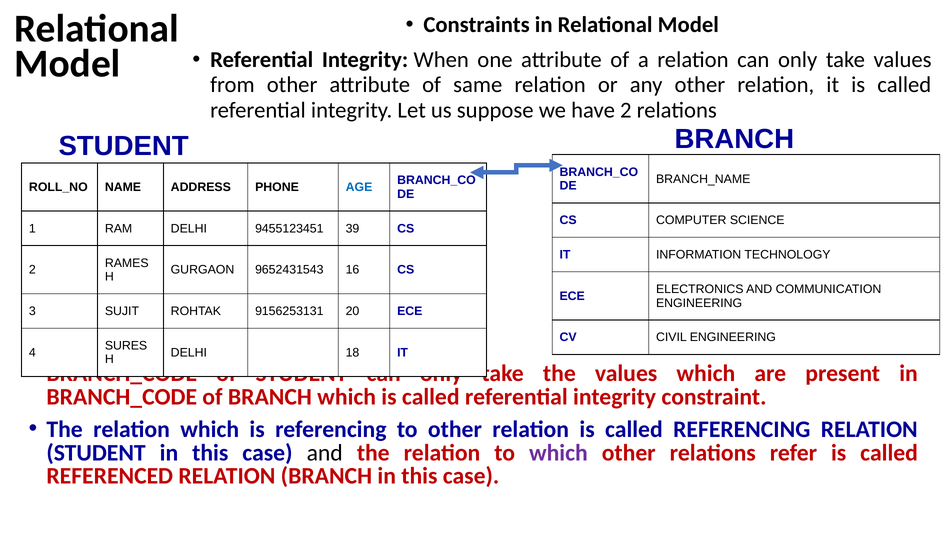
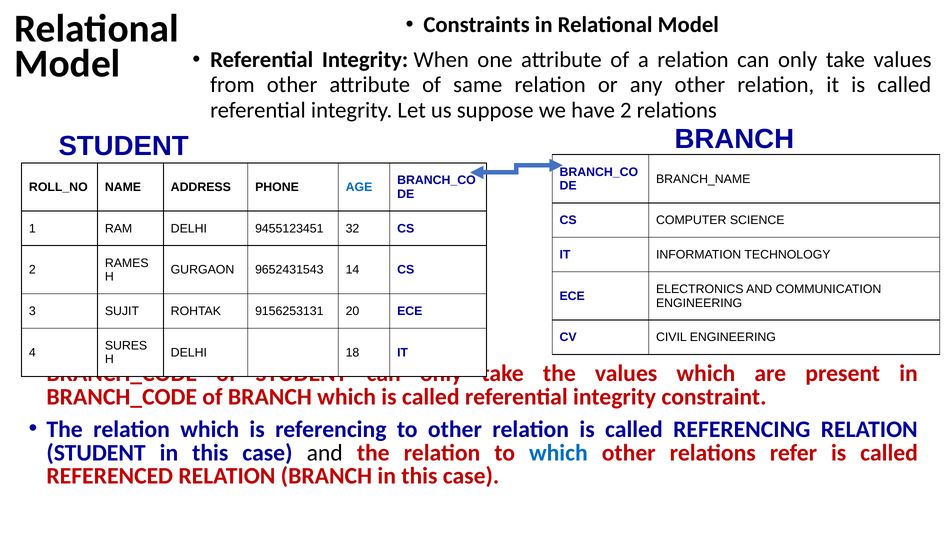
39: 39 -> 32 (353, 228)
16: 16 -> 14 (353, 270)
which colour: purple -> blue (558, 452)
